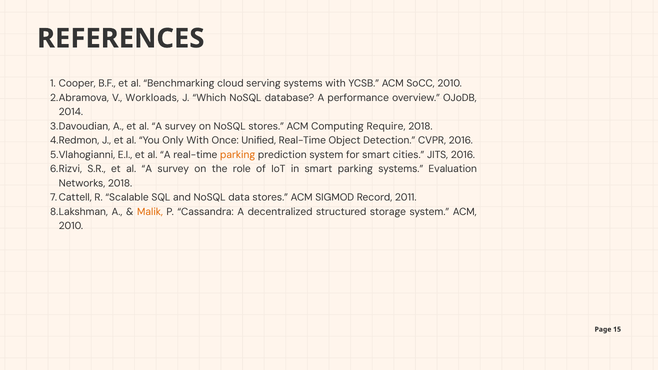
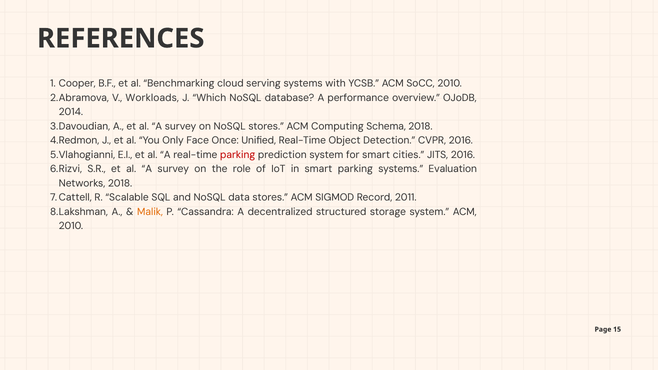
Require: Require -> Schema (386, 126)
Only With: With -> Face (198, 141)
parking colour: orange -> red (238, 155)
